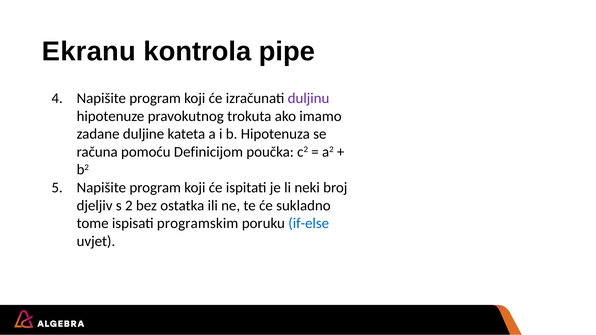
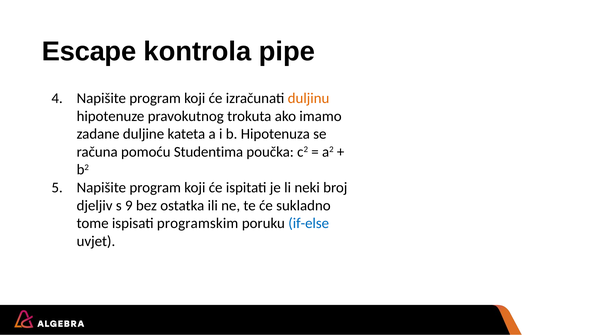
Ekranu: Ekranu -> Escape (89, 51)
duljinu colour: purple -> orange (309, 98)
Definicijom: Definicijom -> Studentima (209, 152)
2: 2 -> 9 (129, 206)
